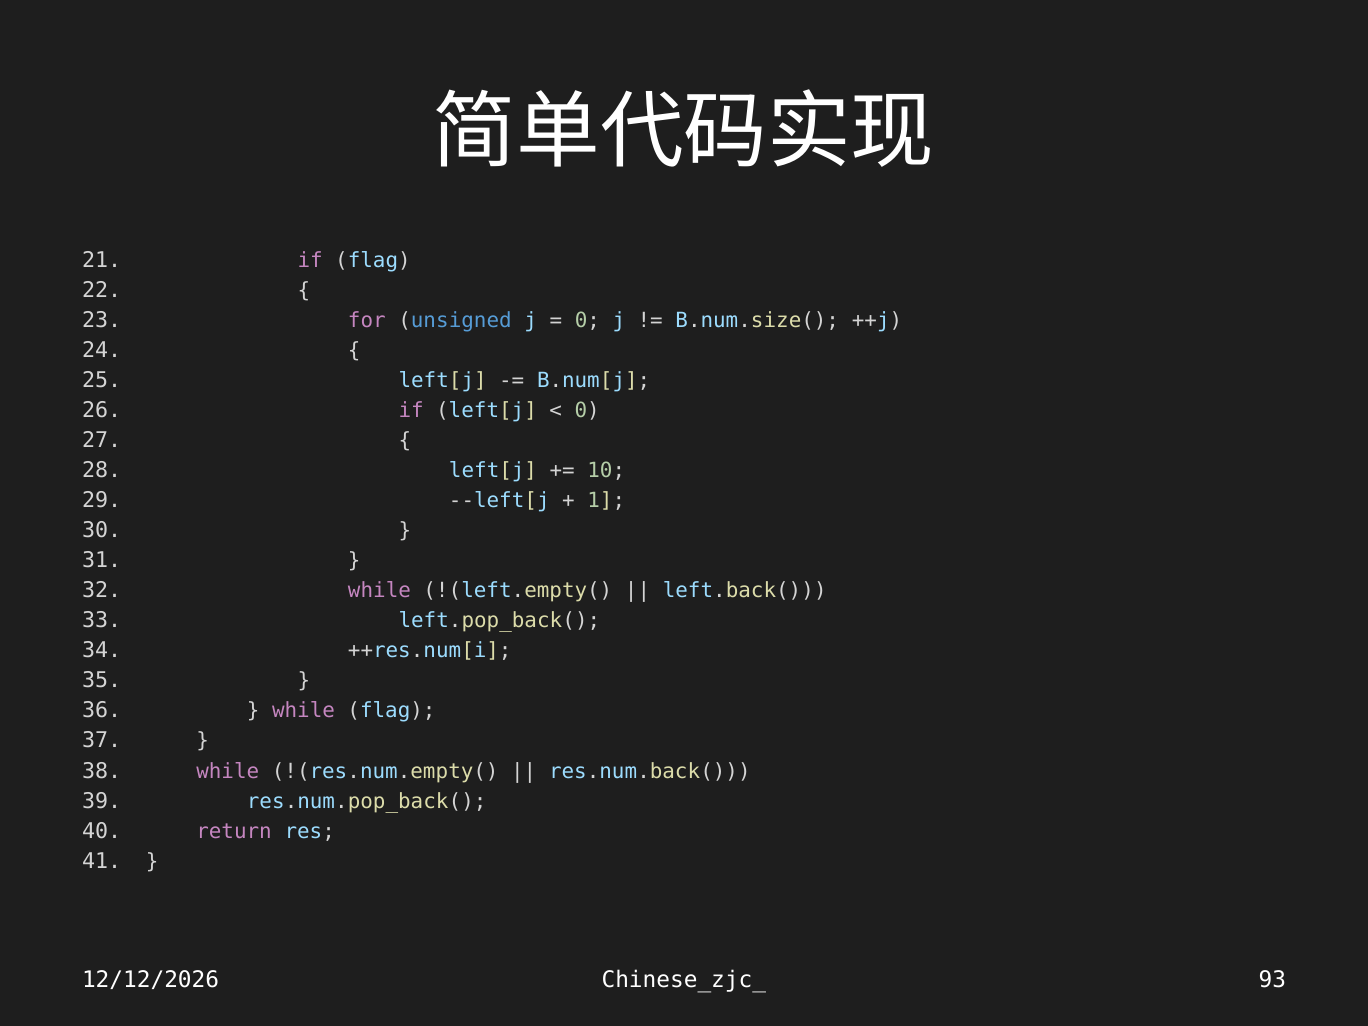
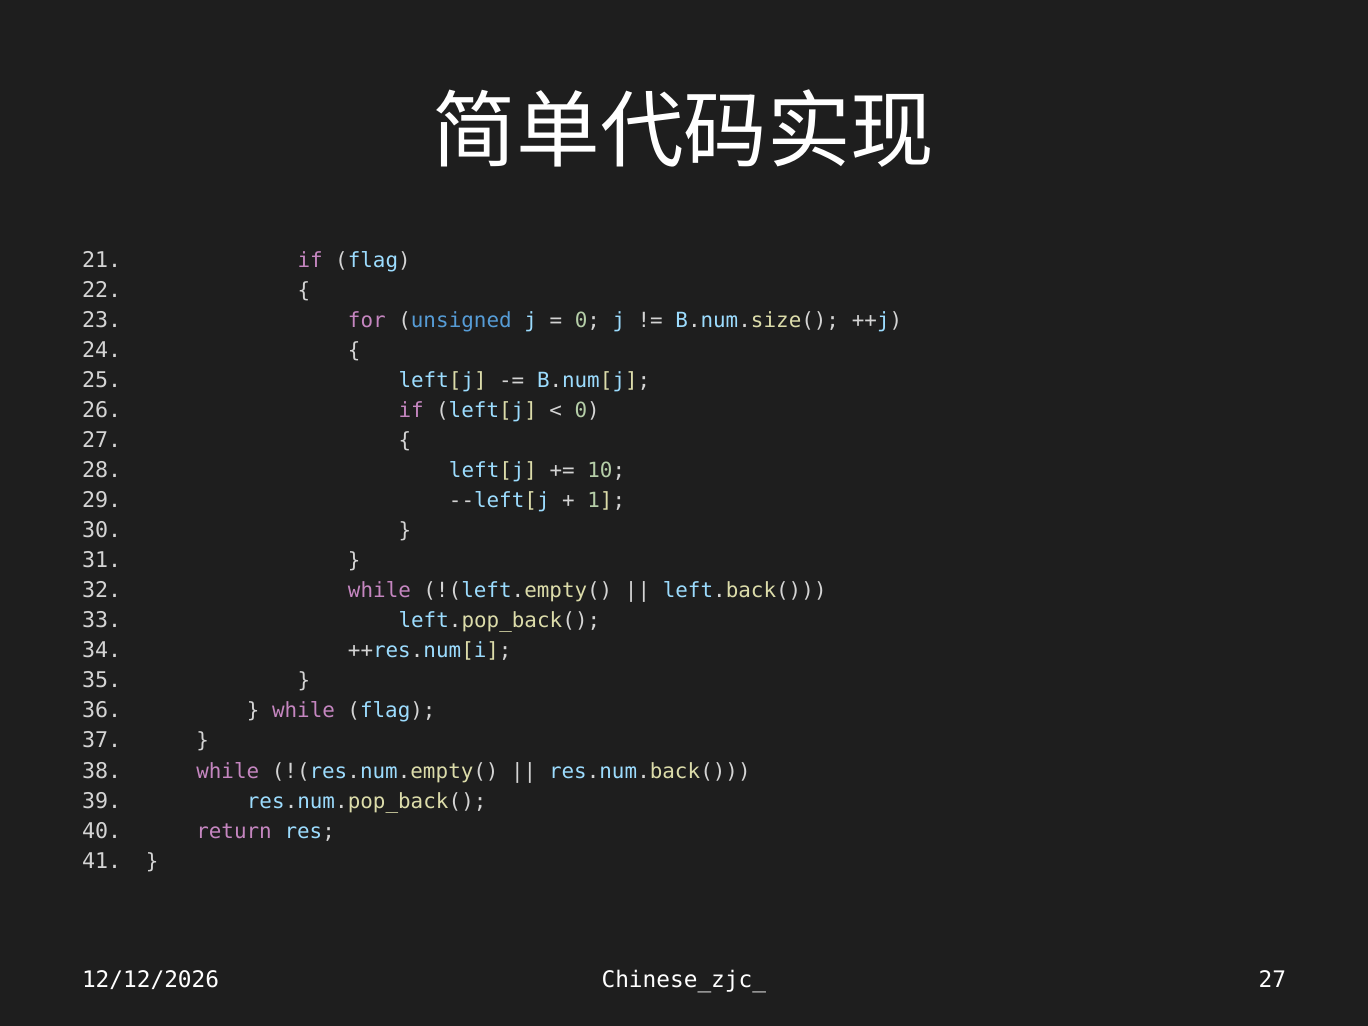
Chinese_zjc_ 93: 93 -> 27 (1272, 980)
